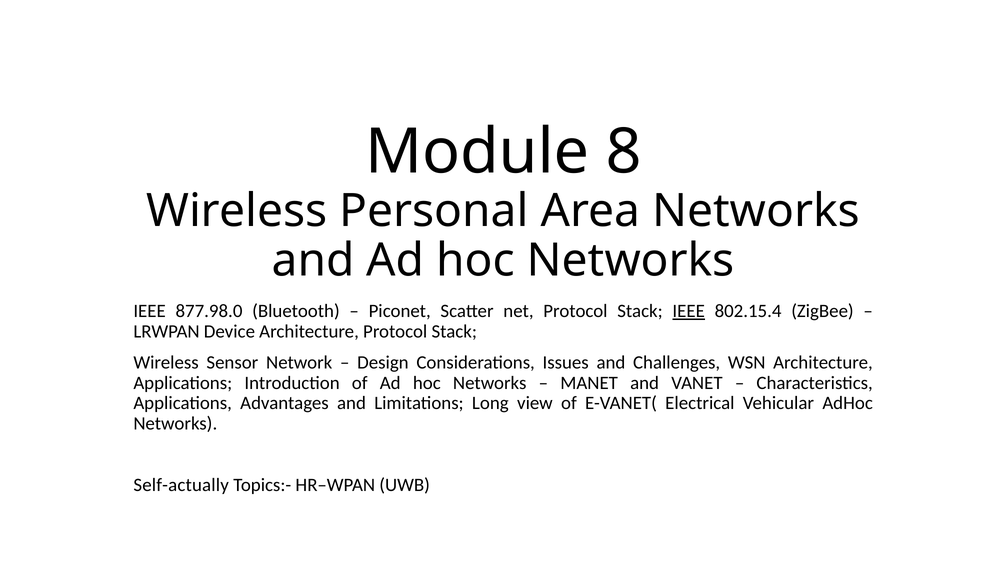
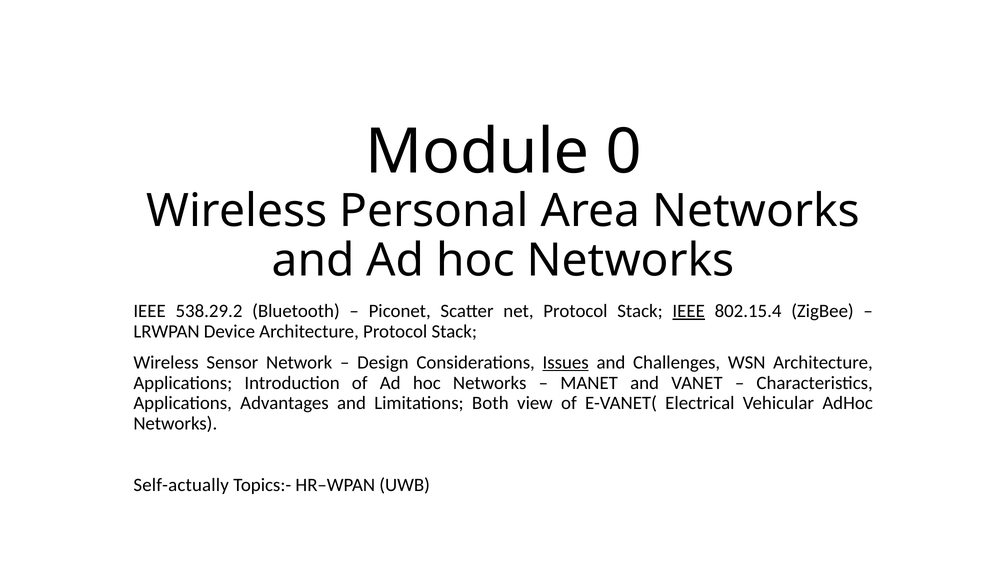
8: 8 -> 0 (624, 152)
877.98.0: 877.98.0 -> 538.29.2 (209, 311)
Issues underline: none -> present (566, 363)
Long: Long -> Both (490, 403)
